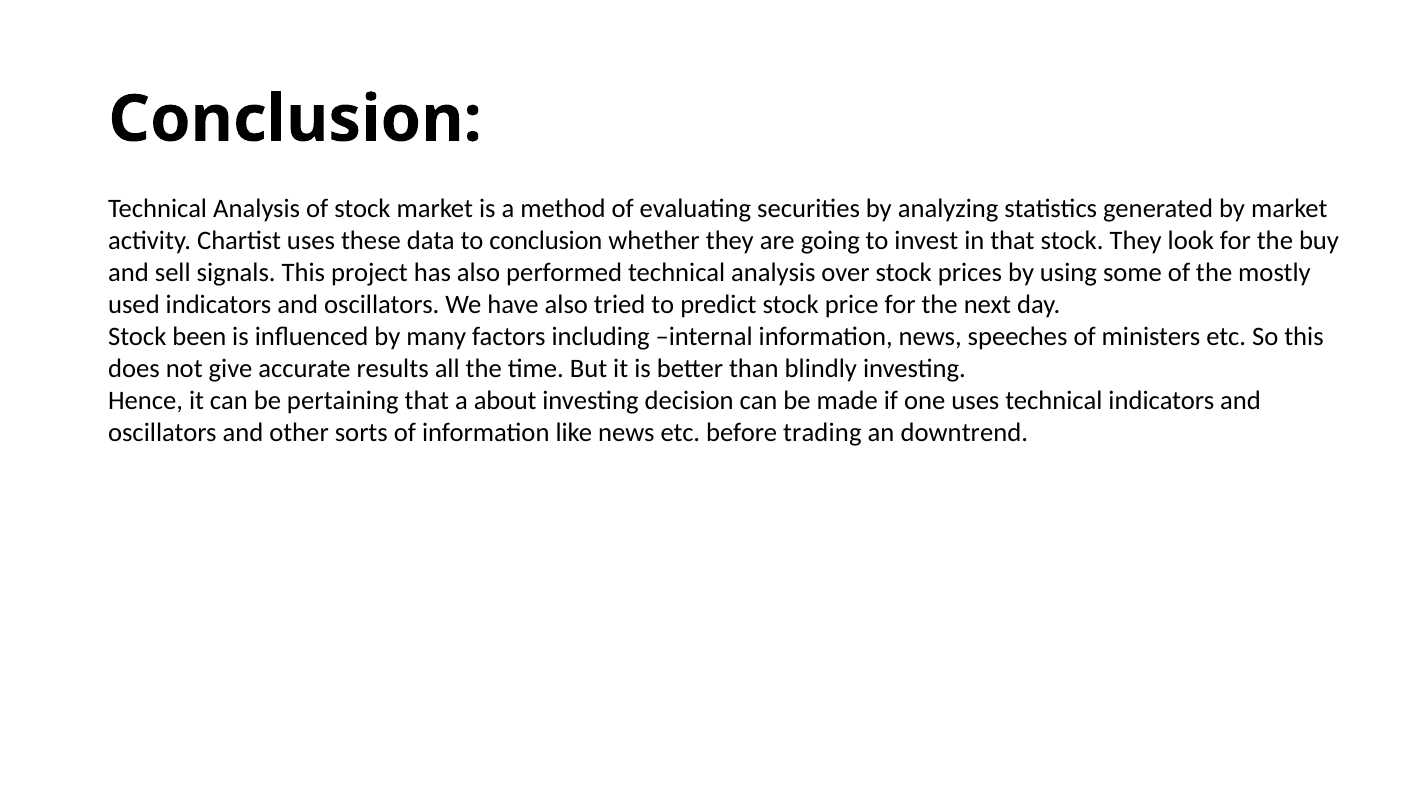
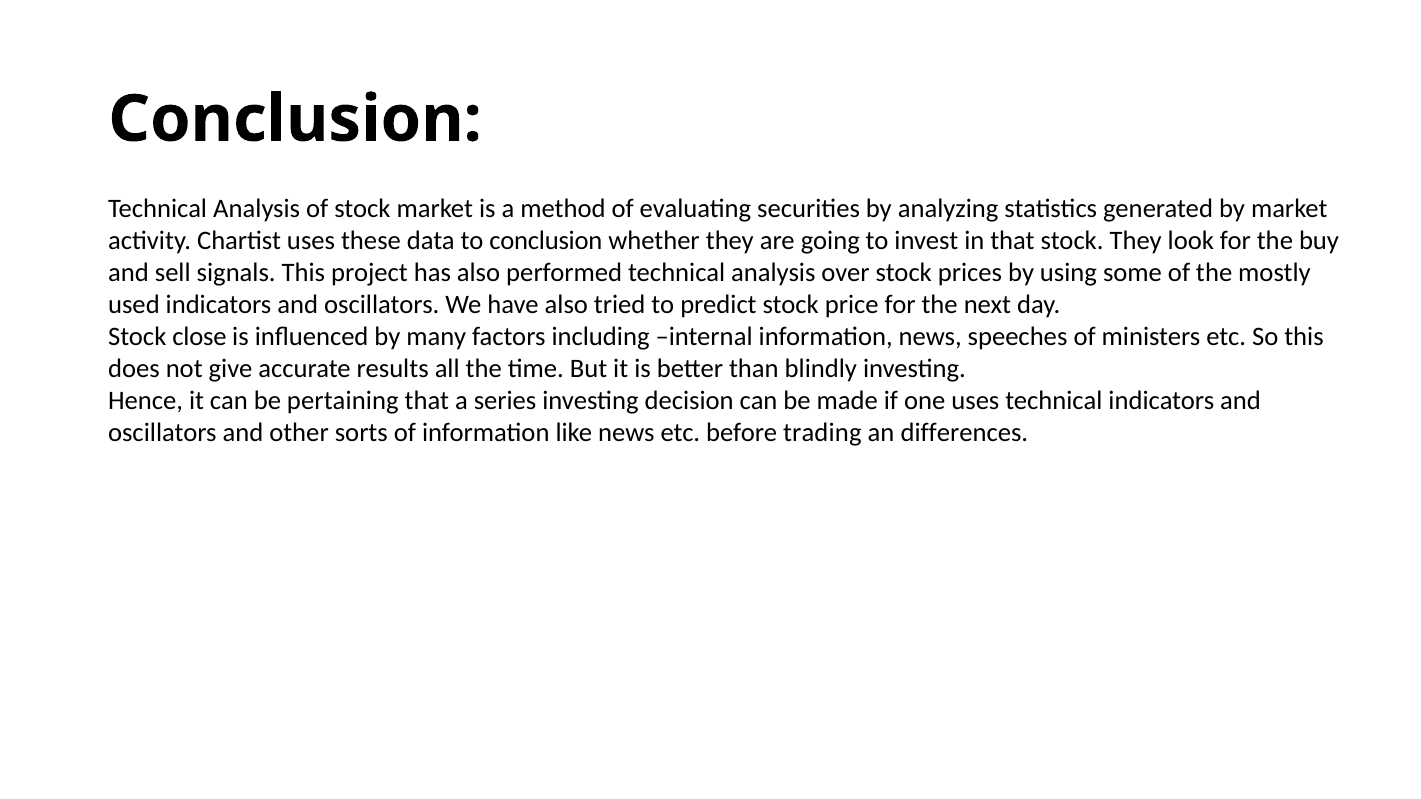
been: been -> close (199, 337)
about: about -> series (505, 401)
downtrend: downtrend -> differences (964, 433)
